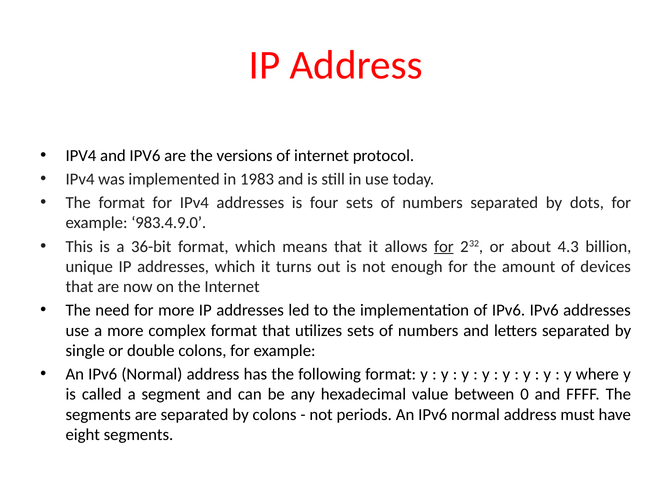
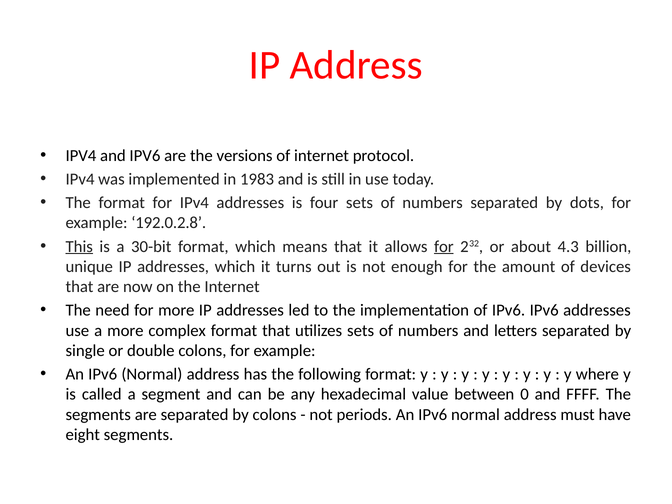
983.4.9.0: 983.4.9.0 -> 192.0.2.8 (169, 223)
This underline: none -> present (79, 246)
36-bit: 36-bit -> 30-bit (151, 246)
